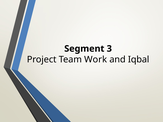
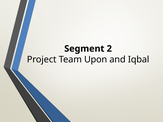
3: 3 -> 2 (109, 49)
Work: Work -> Upon (96, 60)
